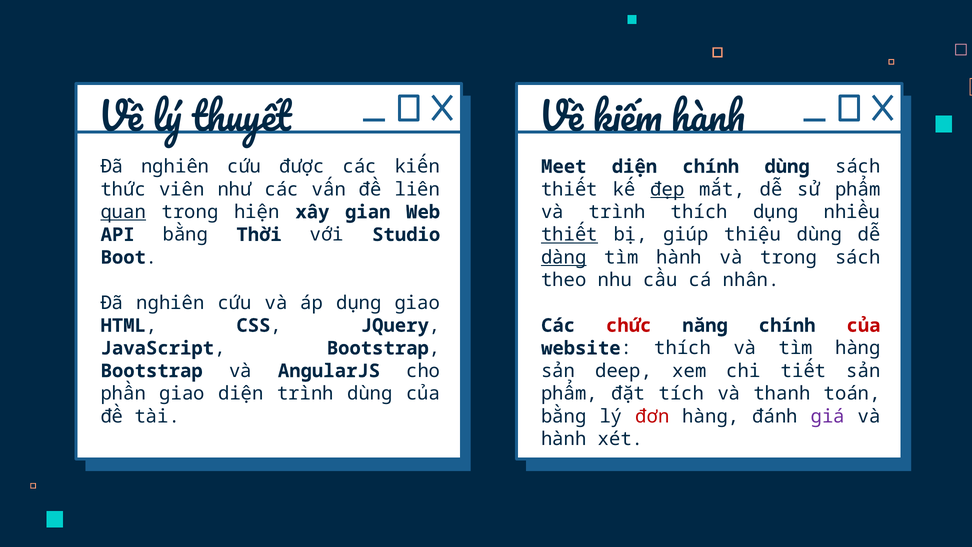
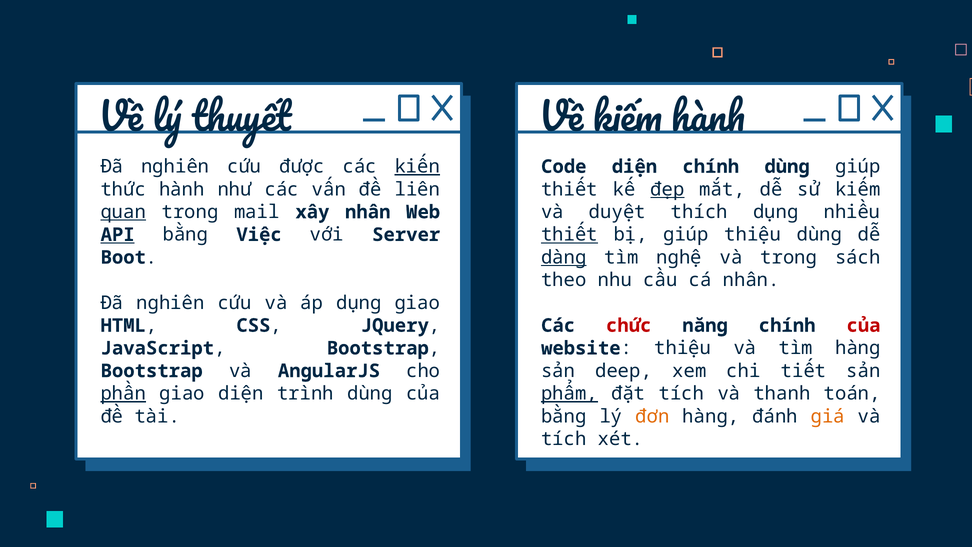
kiến underline: none -> present (417, 167)
Meet: Meet -> Code (564, 167)
dùng sách: sách -> giúp (858, 167)
thức viên: viên -> hành (182, 189)
sử phẩm: phẩm -> kiếm (858, 189)
hiện: hiện -> mail (257, 212)
xây gian: gian -> nhân (368, 212)
và trình: trình -> duyệt (617, 212)
API underline: none -> present (118, 235)
Thời: Thời -> Việc (259, 235)
Studio: Studio -> Server (406, 235)
tìm hành: hành -> nghệ (679, 257)
website thích: thích -> thiệu (683, 348)
phần underline: none -> present (123, 393)
phẩm underline: none -> present (569, 393)
đơn colour: red -> orange (652, 416)
giá colour: purple -> orange (828, 416)
hành: hành -> tích (564, 439)
